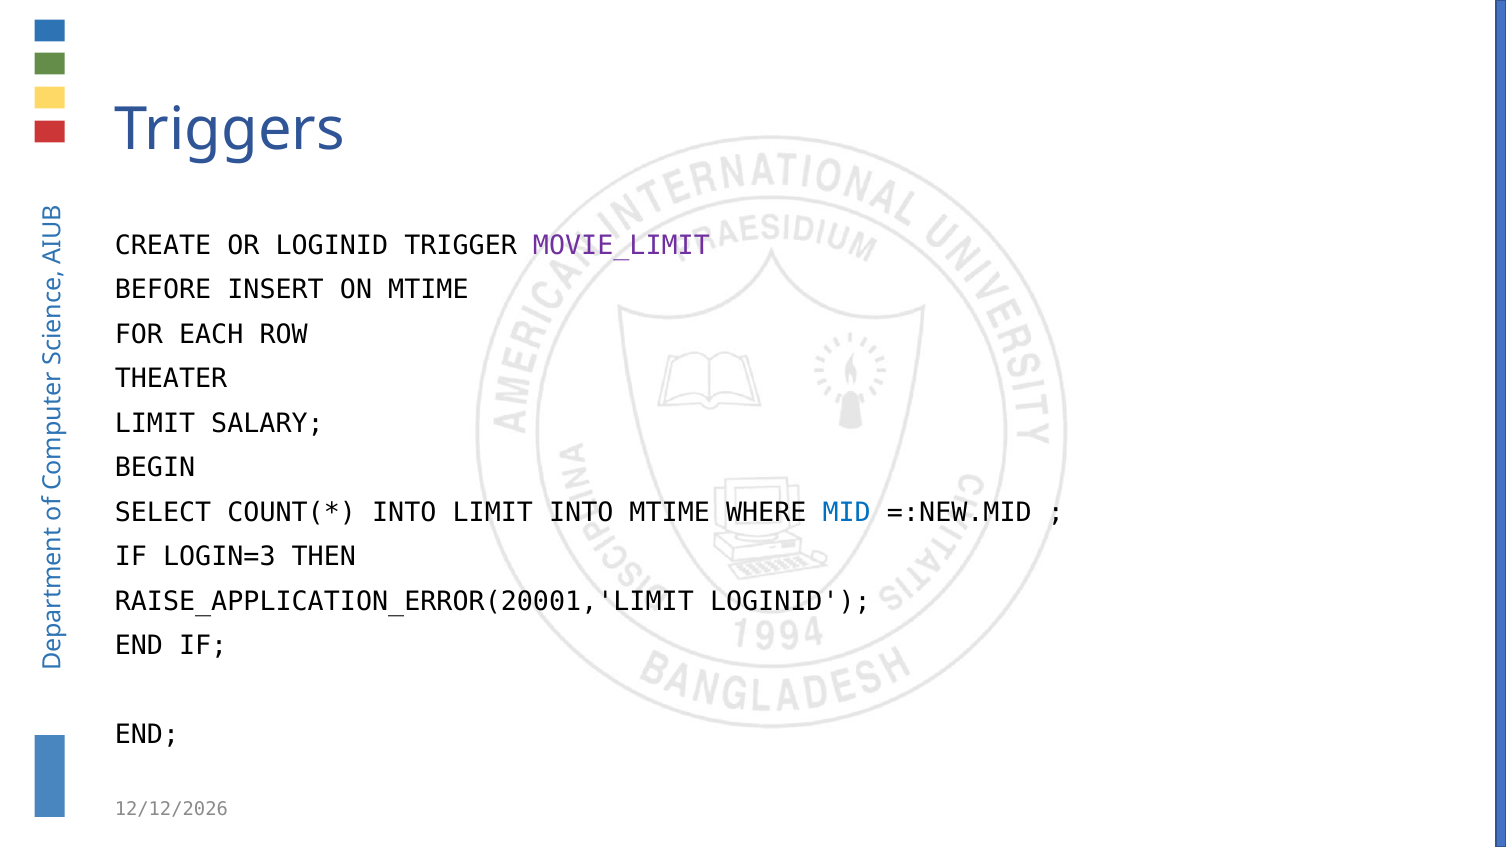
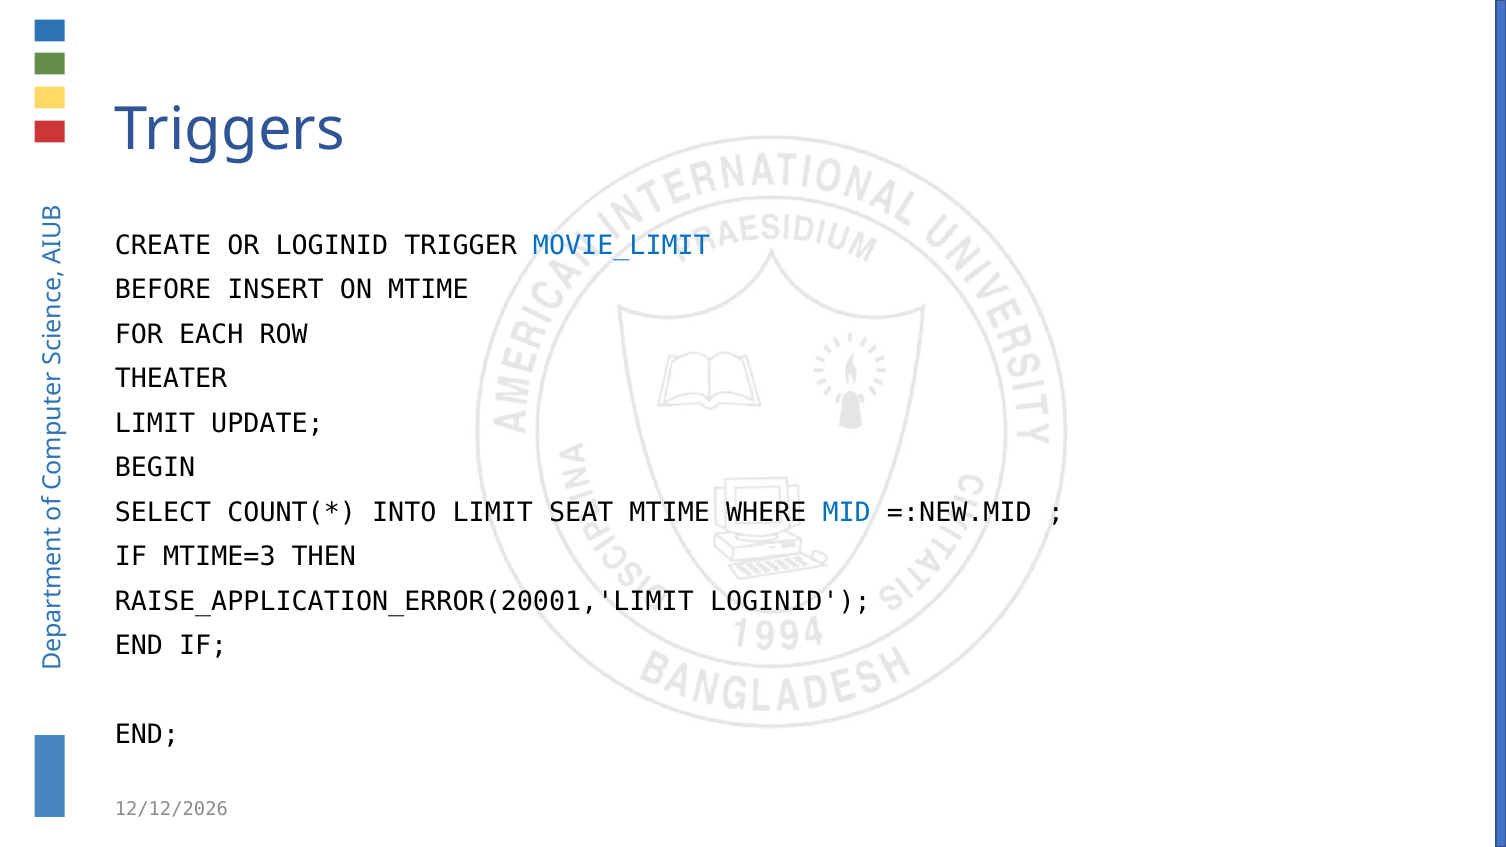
MOVIE_LIMIT colour: purple -> blue (621, 245)
SALARY: SALARY -> UPDATE (267, 423)
LIMIT INTO: INTO -> SEAT (581, 512)
LOGIN=3: LOGIN=3 -> MTIME=3 (219, 557)
